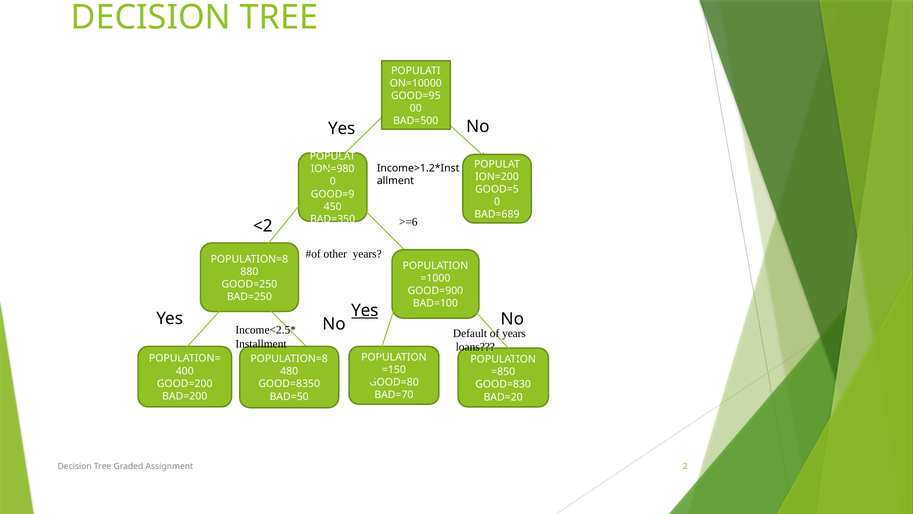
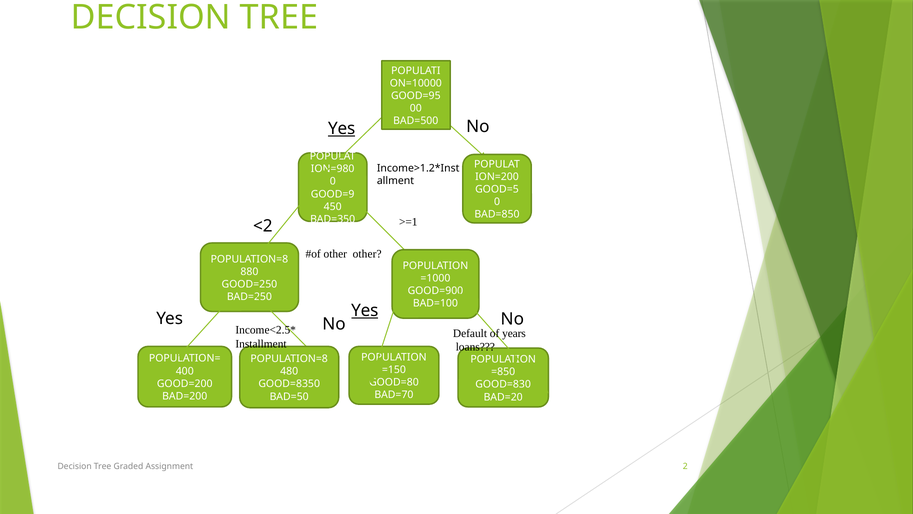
Yes underline: none -> present (342, 129)
BAD=689: BAD=689 -> BAD=850 (497, 214)
>=6: >=6 -> >=1 (408, 222)
other years: years -> other (367, 254)
